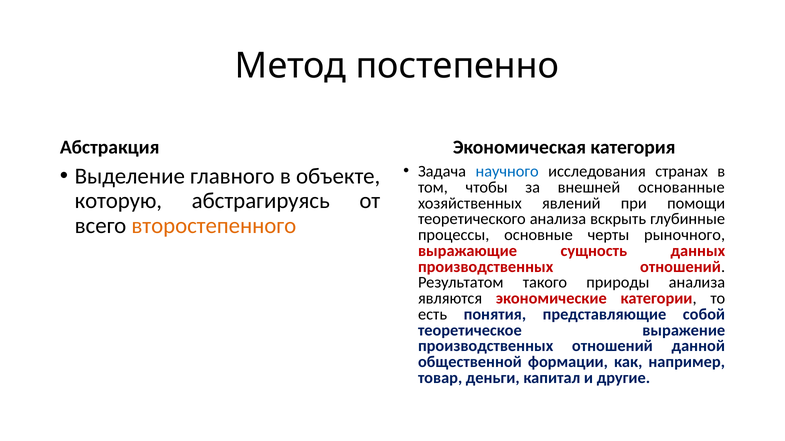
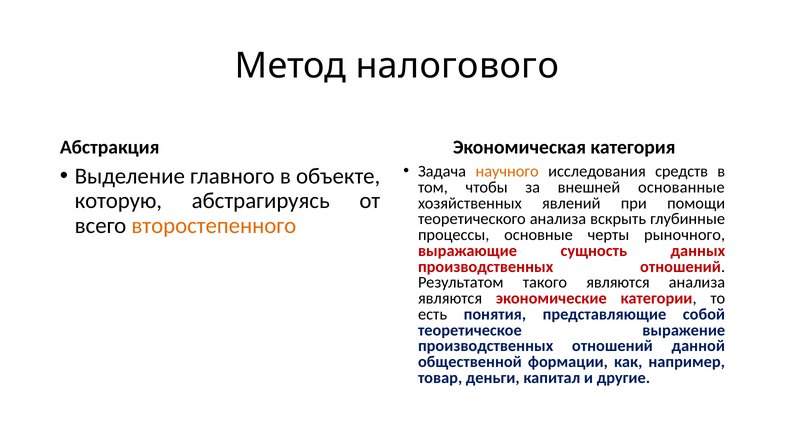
постепенно: постепенно -> налогового (457, 66)
научного colour: blue -> orange (507, 172)
странах: странах -> средств (682, 172)
такого природы: природы -> являются (618, 283)
